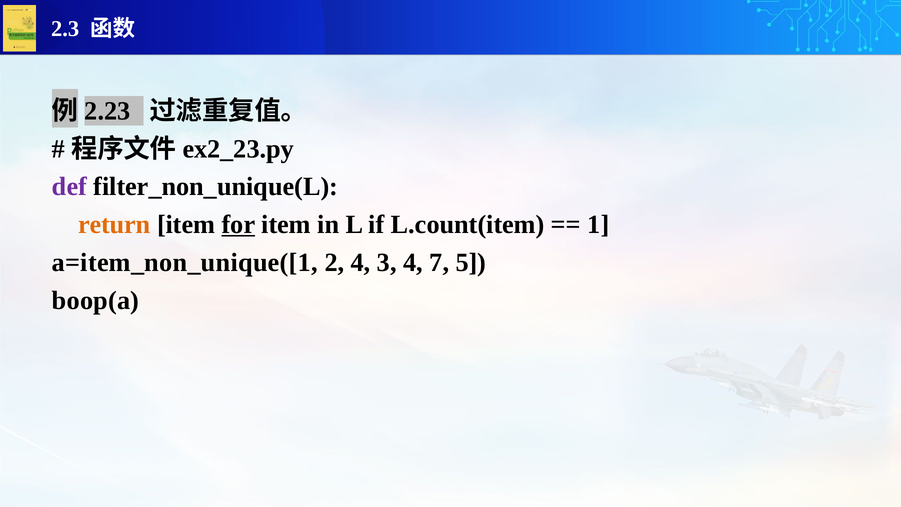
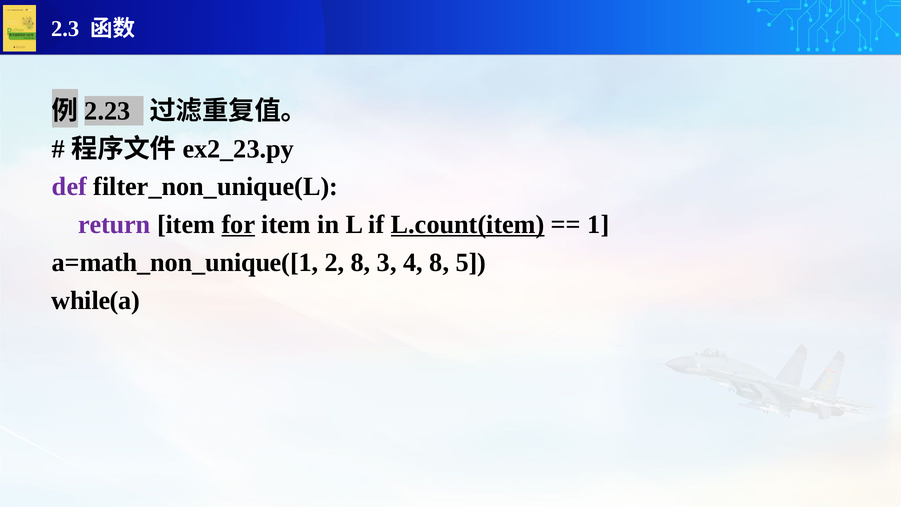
return colour: orange -> purple (114, 225)
L.count(item underline: none -> present (468, 225)
a=item_non_unique([1: a=item_non_unique([1 -> a=math_non_unique([1 (185, 262)
2 4: 4 -> 8 (361, 262)
4 7: 7 -> 8 (439, 262)
boop(a: boop(a -> while(a (96, 300)
